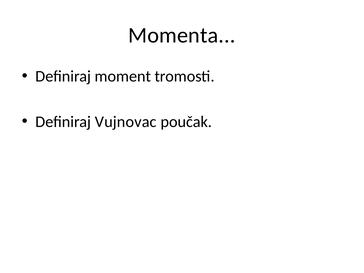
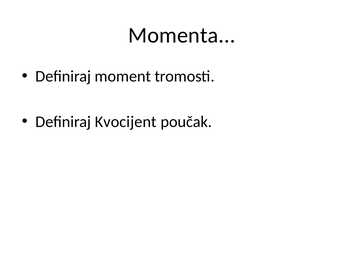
Vujnovac: Vujnovac -> Kvocijent (126, 122)
